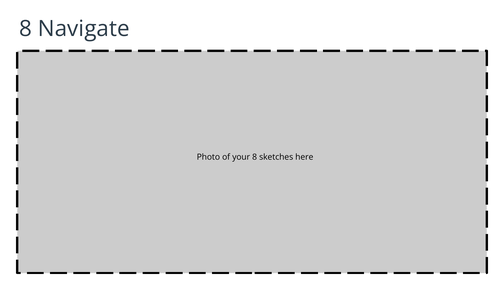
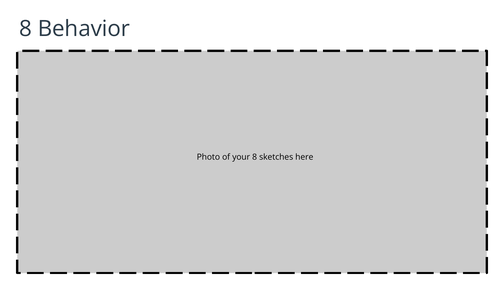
Navigate: Navigate -> Behavior (84, 29)
